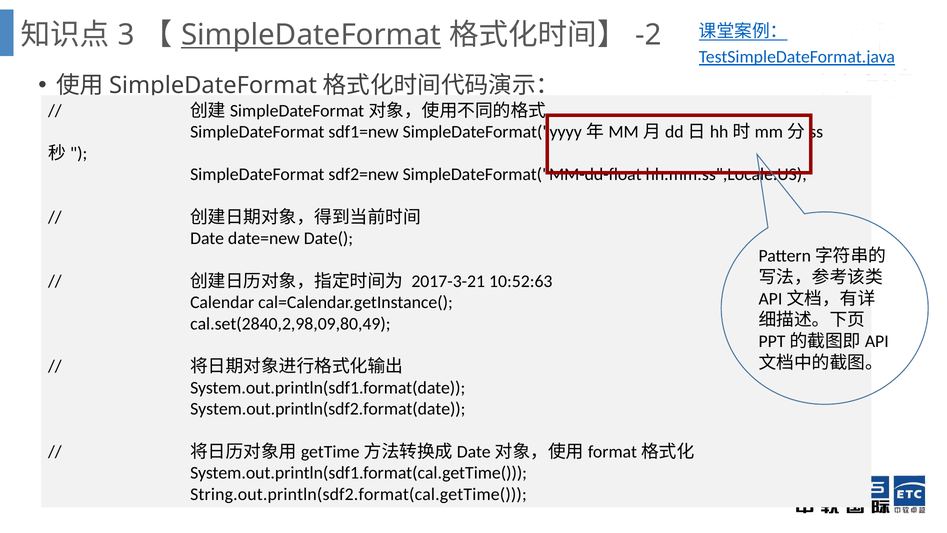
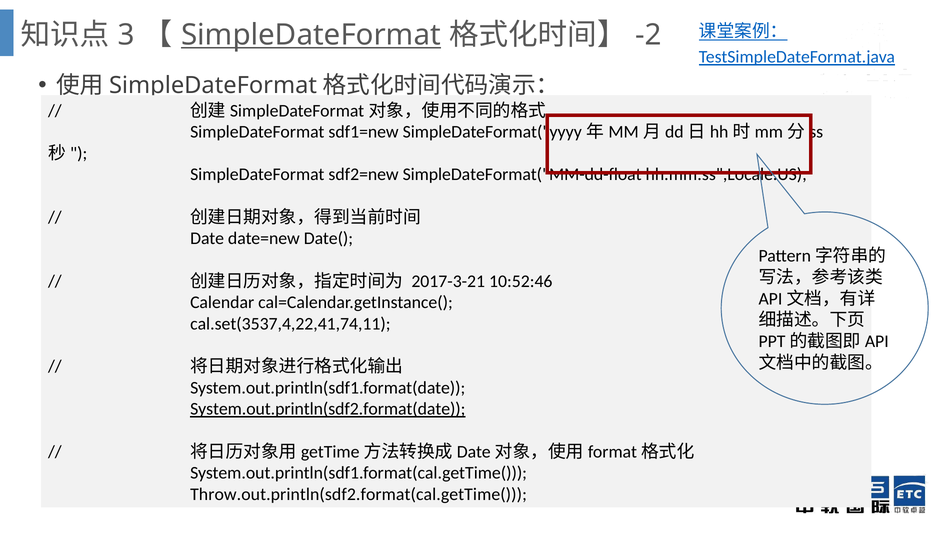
10:52:63: 10:52:63 -> 10:52:46 (521, 281)
cal.set(2840,2,98,09,80,49: cal.set(2840,2,98,09,80,49 -> cal.set(3537,4,22,41,74,11 (290, 324)
System.out.println(sdf2.format(date underline: none -> present (328, 409)
String.out.println(sdf2.format(cal.getTime(: String.out.println(sdf2.format(cal.getTime( -> Throw.out.println(sdf2.format(cal.getTime( (359, 494)
